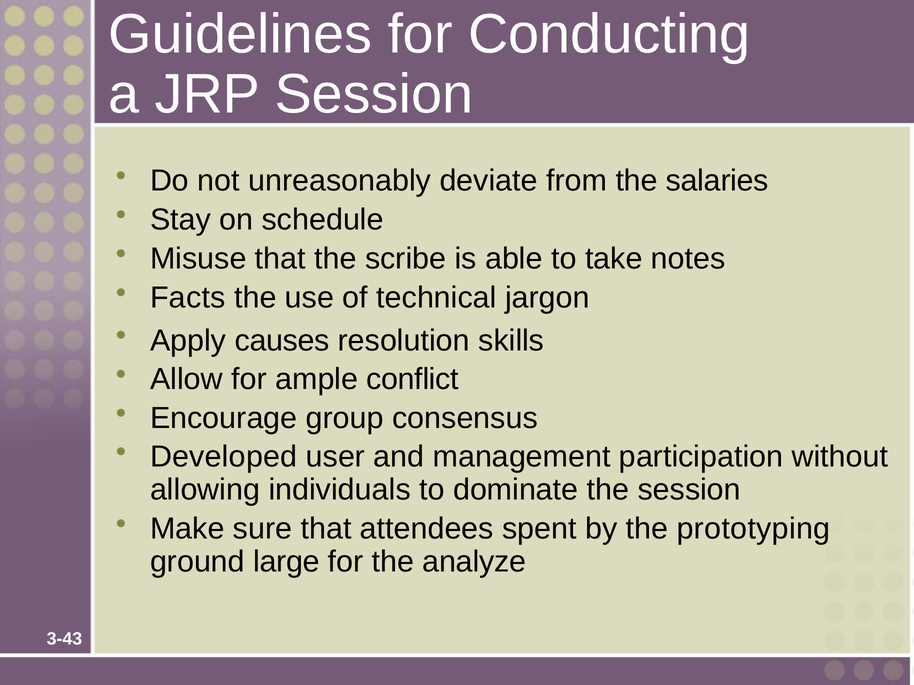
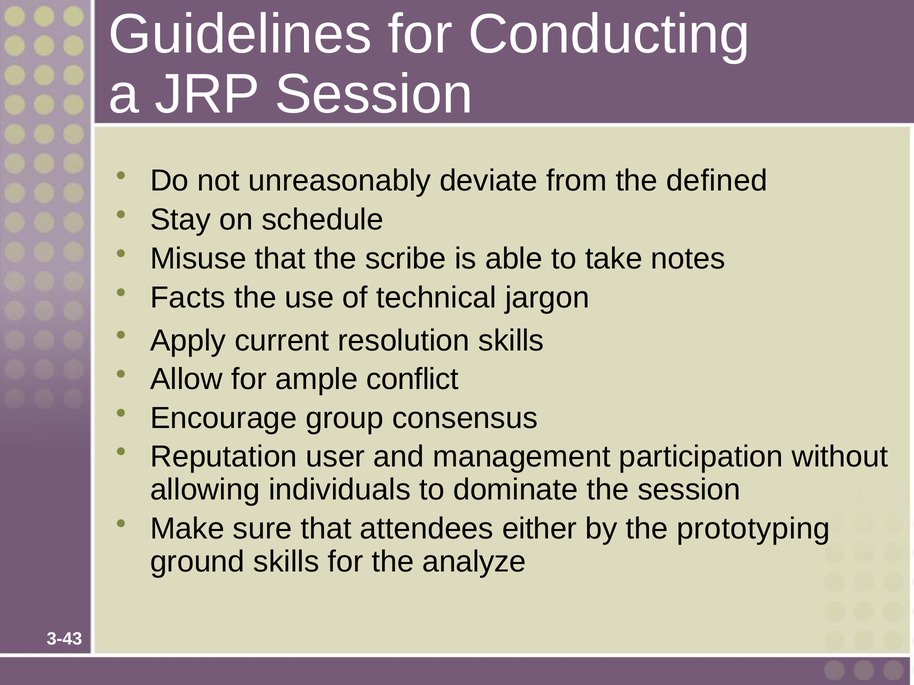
salaries: salaries -> defined (717, 181)
causes: causes -> current (282, 341)
Developed: Developed -> Reputation (224, 457)
spent: spent -> either (540, 529)
ground large: large -> skills (286, 562)
